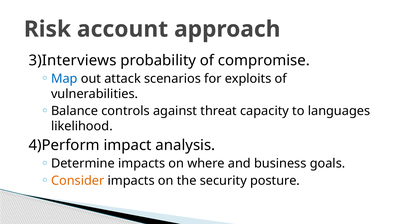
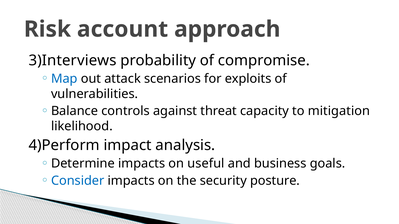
languages: languages -> mitigation (339, 111)
where: where -> useful (206, 164)
Consider colour: orange -> blue (78, 181)
